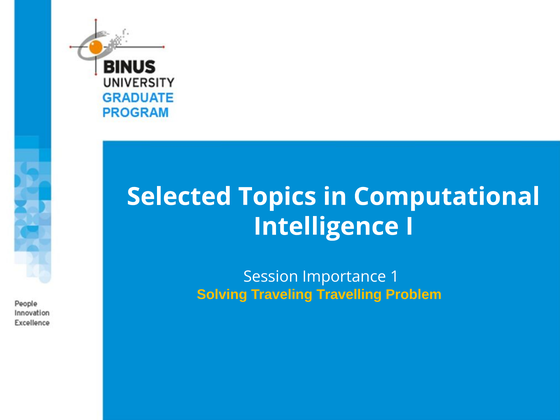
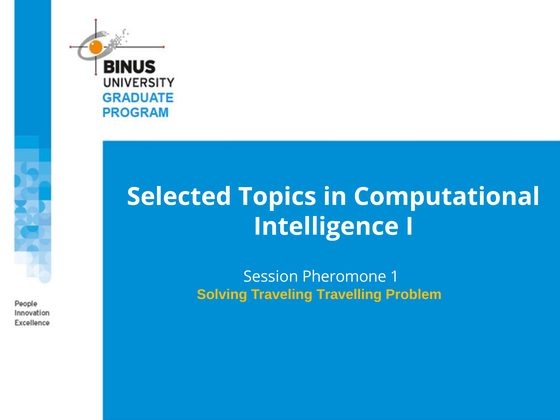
Importance: Importance -> Pheromone (344, 277)
